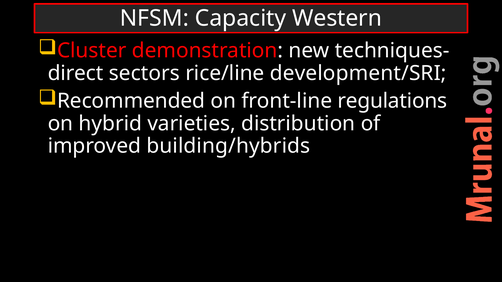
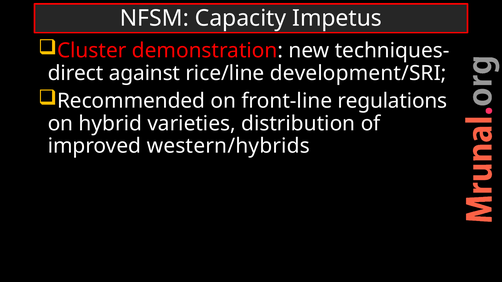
Western: Western -> Impetus (337, 18)
sectors: sectors -> against (145, 73)
building/hybrids: building/hybrids -> western/hybrids (228, 146)
